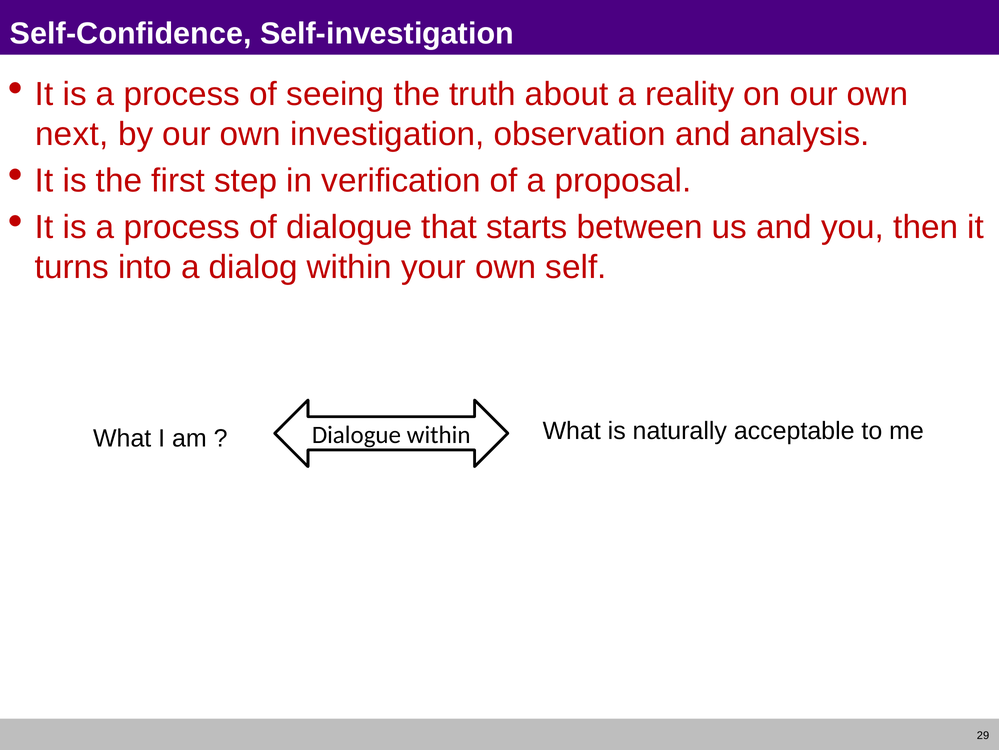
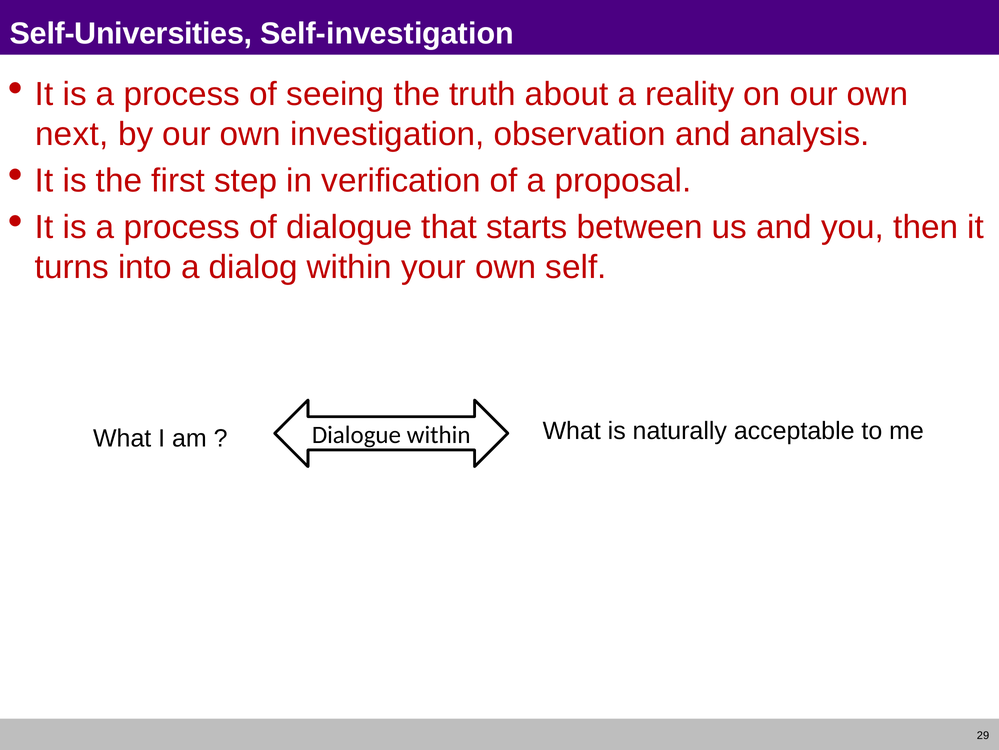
Self-Confidence: Self-Confidence -> Self-Universities (131, 34)
